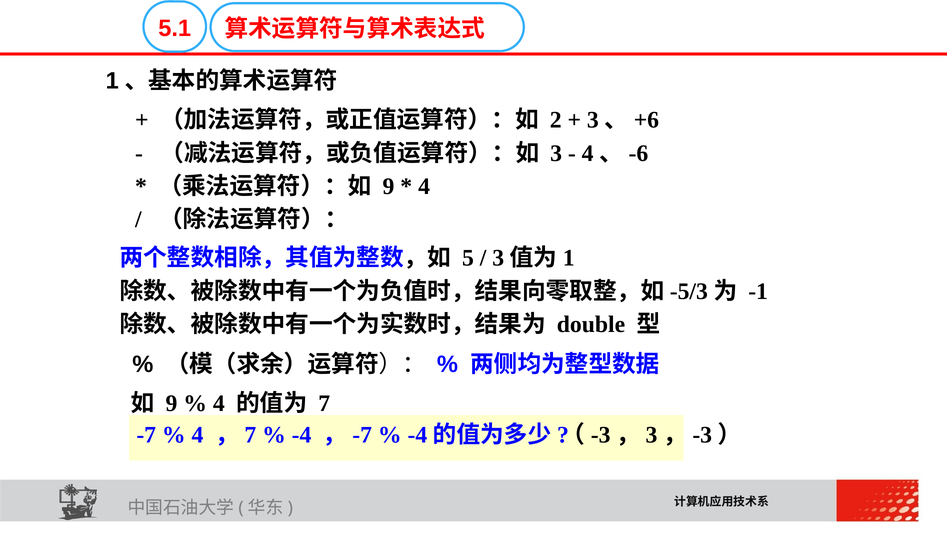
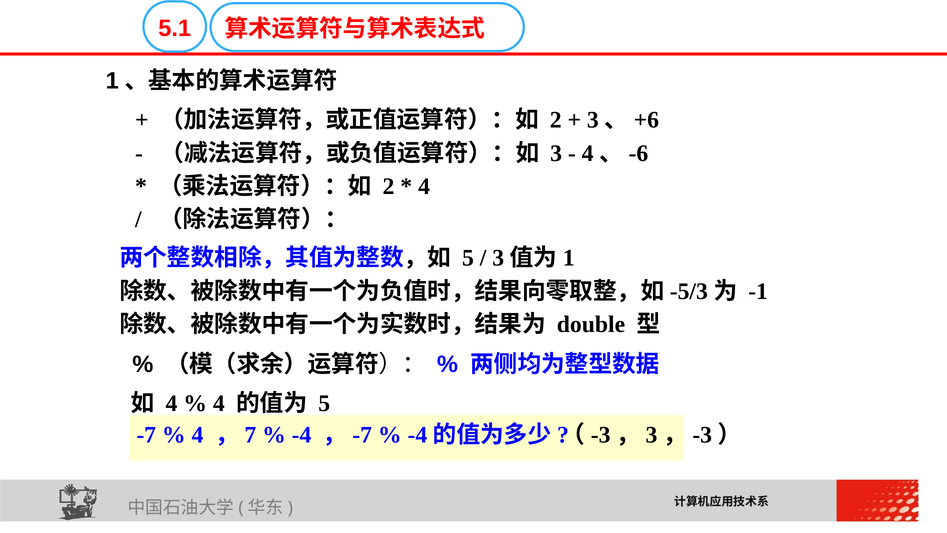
9: 9 -> 2 (389, 186)
9: 9 -> 4 (171, 403)
7: 7 -> 5 (324, 403)
